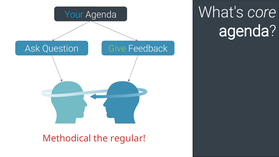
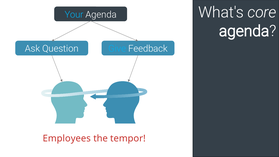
Give colour: light green -> light blue (117, 49)
Methodical: Methodical -> Employees (67, 138)
regular: regular -> tempor (128, 138)
